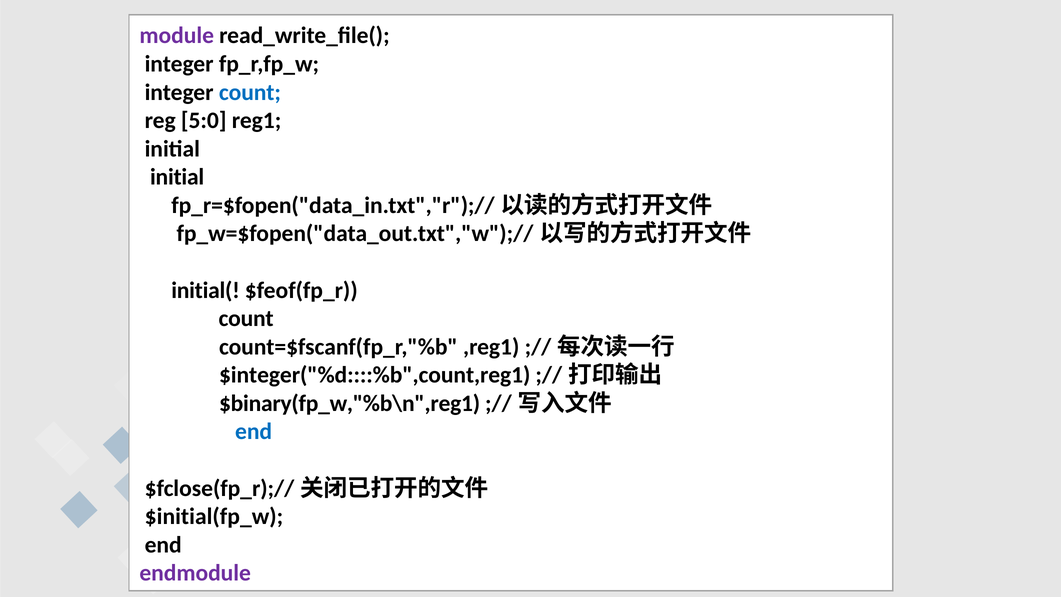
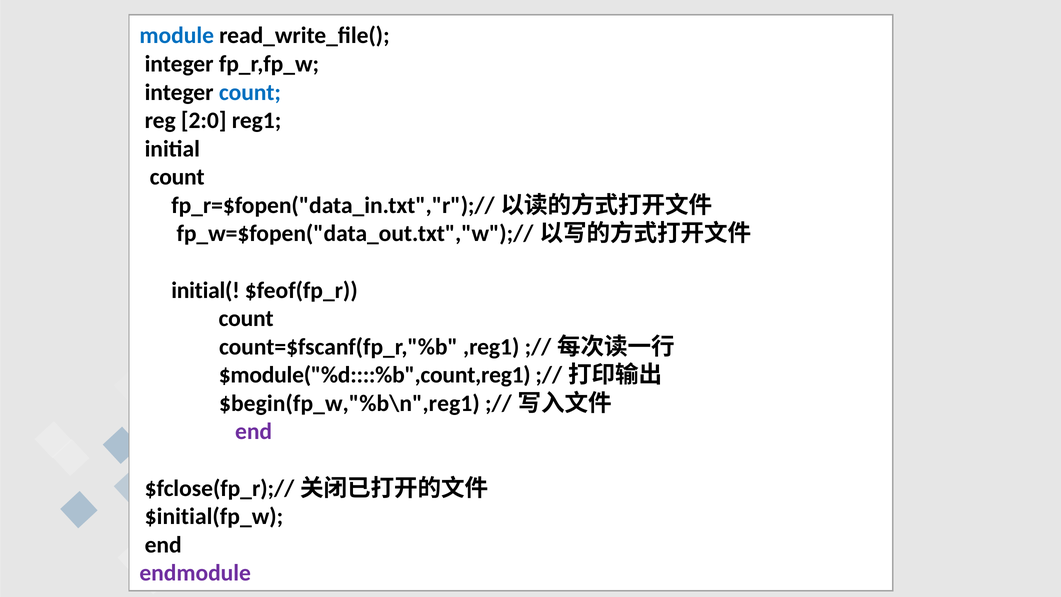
module colour: purple -> blue (177, 36)
5:0: 5:0 -> 2:0 (204, 121)
initial: initial -> count (177, 177)
$integer("%d::::%b",count,reg1: $integer("%d::::%b",count,reg1 -> $module("%d::::%b",count,reg1 (375, 375)
$binary(fp_w,"%b\n",reg1: $binary(fp_w,"%b\n",reg1 -> $begin(fp_w,"%b\n",reg1 (349, 403)
end colour: blue -> purple (254, 432)
